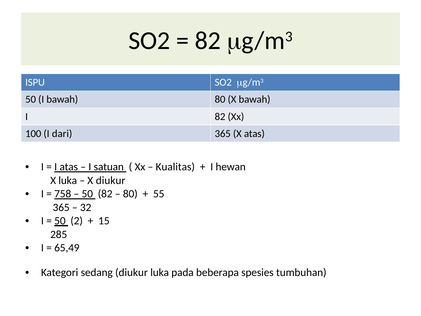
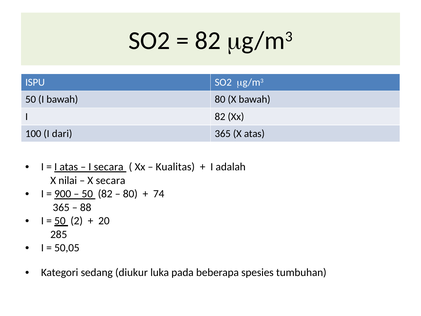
I satuan: satuan -> secara (109, 167)
hewan: hewan -> adalah (231, 167)
X luka: luka -> nilai (68, 180)
X diukur: diukur -> secara (111, 180)
758: 758 -> 900 (63, 194)
55: 55 -> 74 (159, 194)
32: 32 -> 88 (86, 207)
15: 15 -> 20 (104, 221)
65,49: 65,49 -> 50,05 (67, 248)
